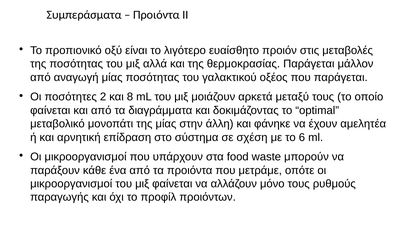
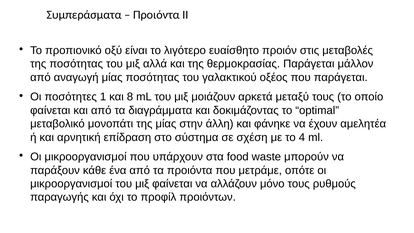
2: 2 -> 1 (103, 97)
6: 6 -> 4 (302, 137)
